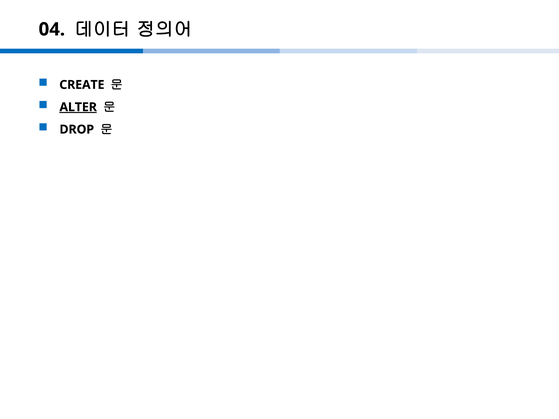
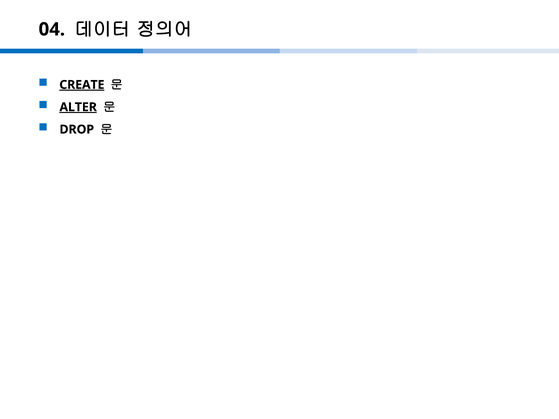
CREATE underline: none -> present (82, 85)
